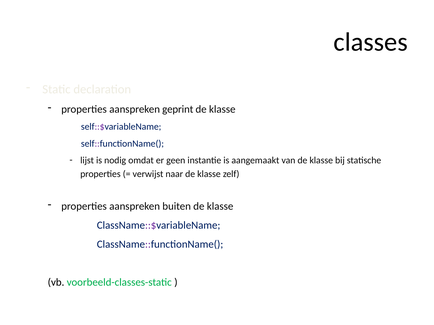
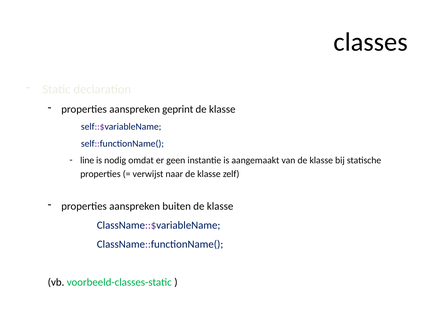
lijst: lijst -> line (87, 161)
